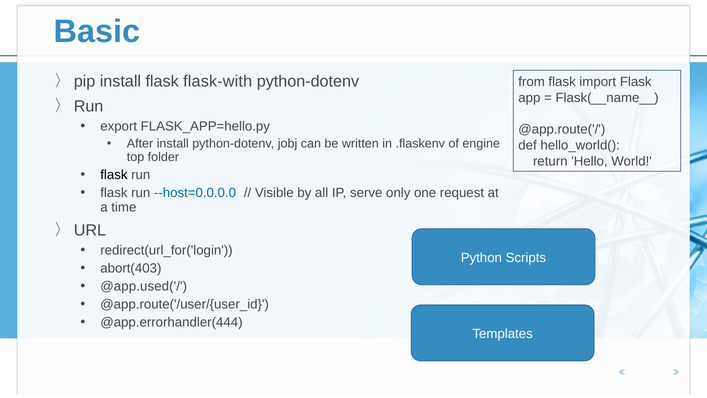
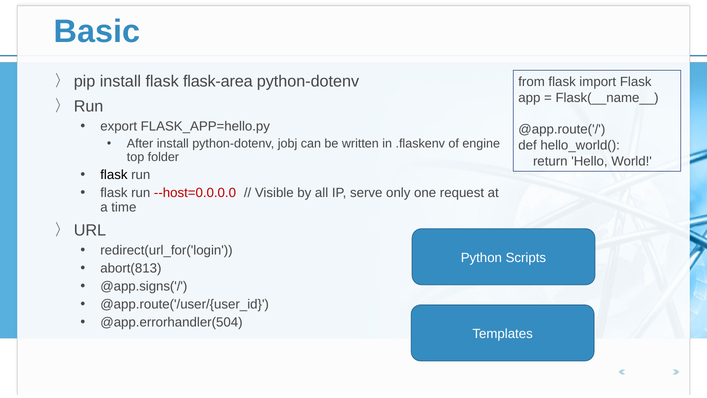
flask-with: flask-with -> flask-area (218, 82)
--host=0.0.0.0 colour: blue -> red (195, 193)
abort(403: abort(403 -> abort(813 (131, 268)
@app.used('/: @app.used('/ -> @app.signs('/ (144, 286)
@app.errorhandler(444: @app.errorhandler(444 -> @app.errorhandler(504 (171, 322)
